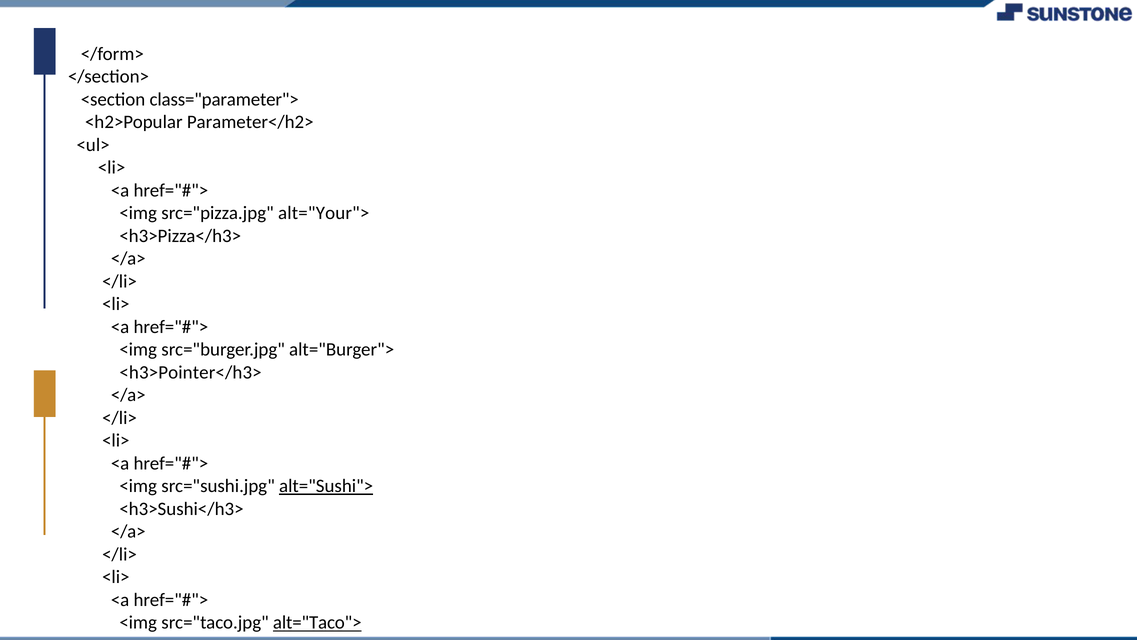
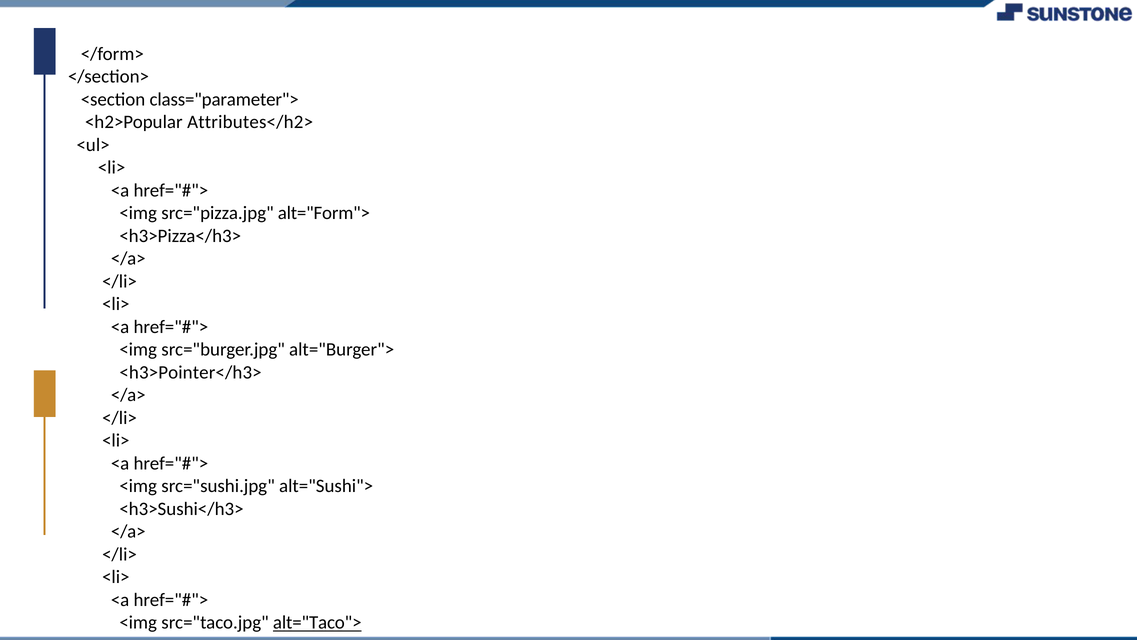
Parameter</h2>: Parameter</h2> -> Attributes</h2> (250, 122)
alt="Your">: alt="Your"> -> alt="Form"> (324, 213)
alt="Sushi"> underline: present -> none (326, 486)
